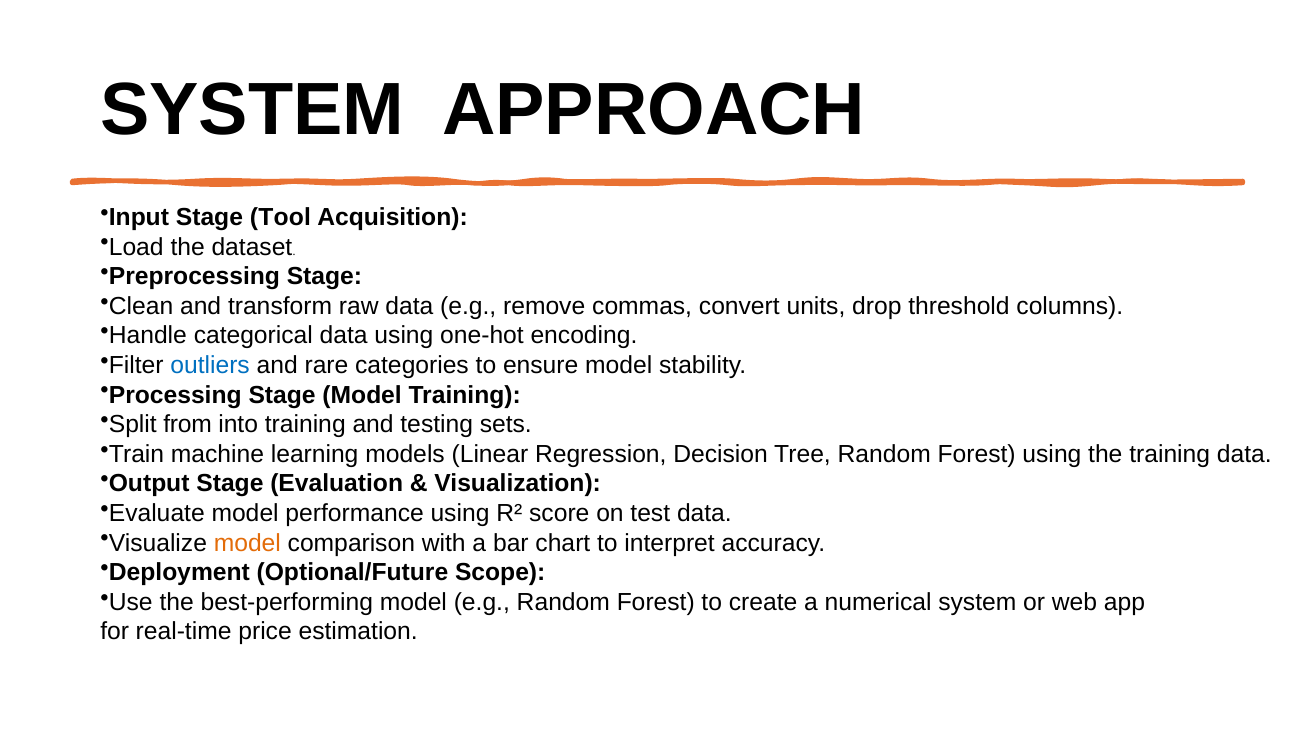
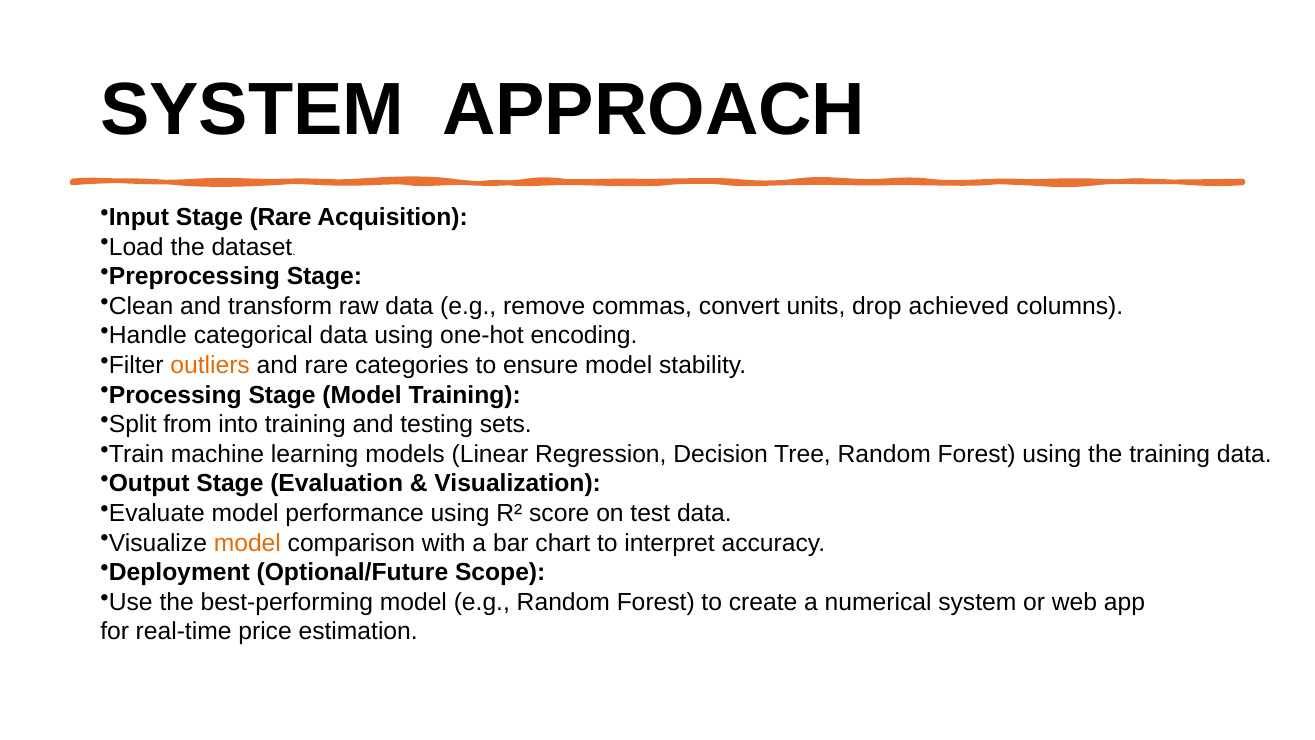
Stage Tool: Tool -> Rare (281, 217)
threshold: threshold -> achieved (959, 306)
outliers colour: blue -> orange (210, 365)
